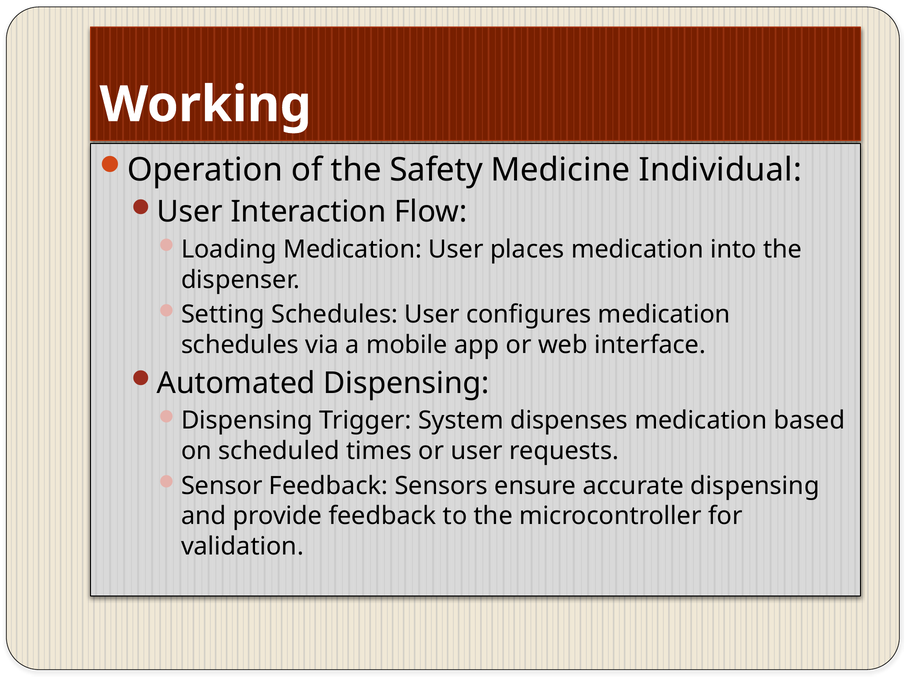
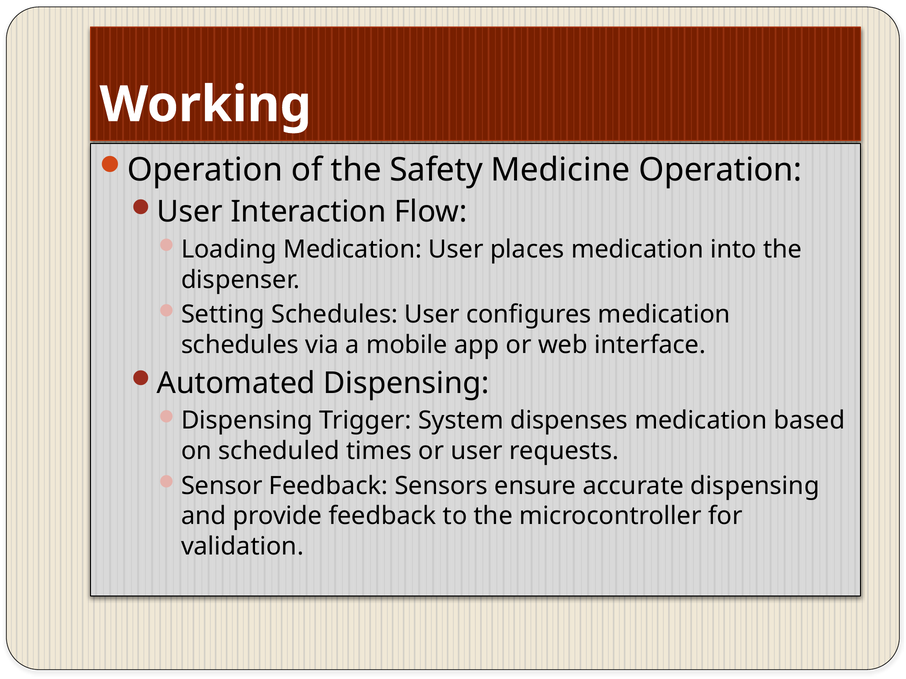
Medicine Individual: Individual -> Operation (720, 170)
